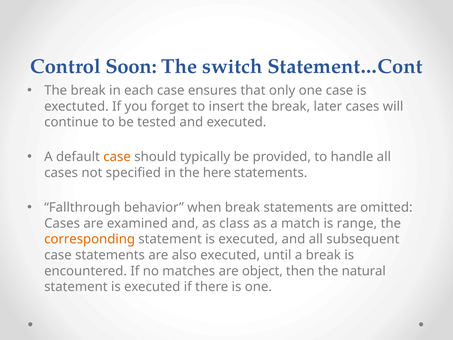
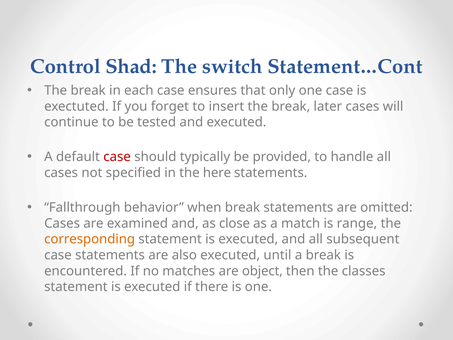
Soon: Soon -> Shad (131, 66)
case colour: orange -> red (117, 157)
class: class -> close (235, 223)
natural: natural -> classes (364, 271)
